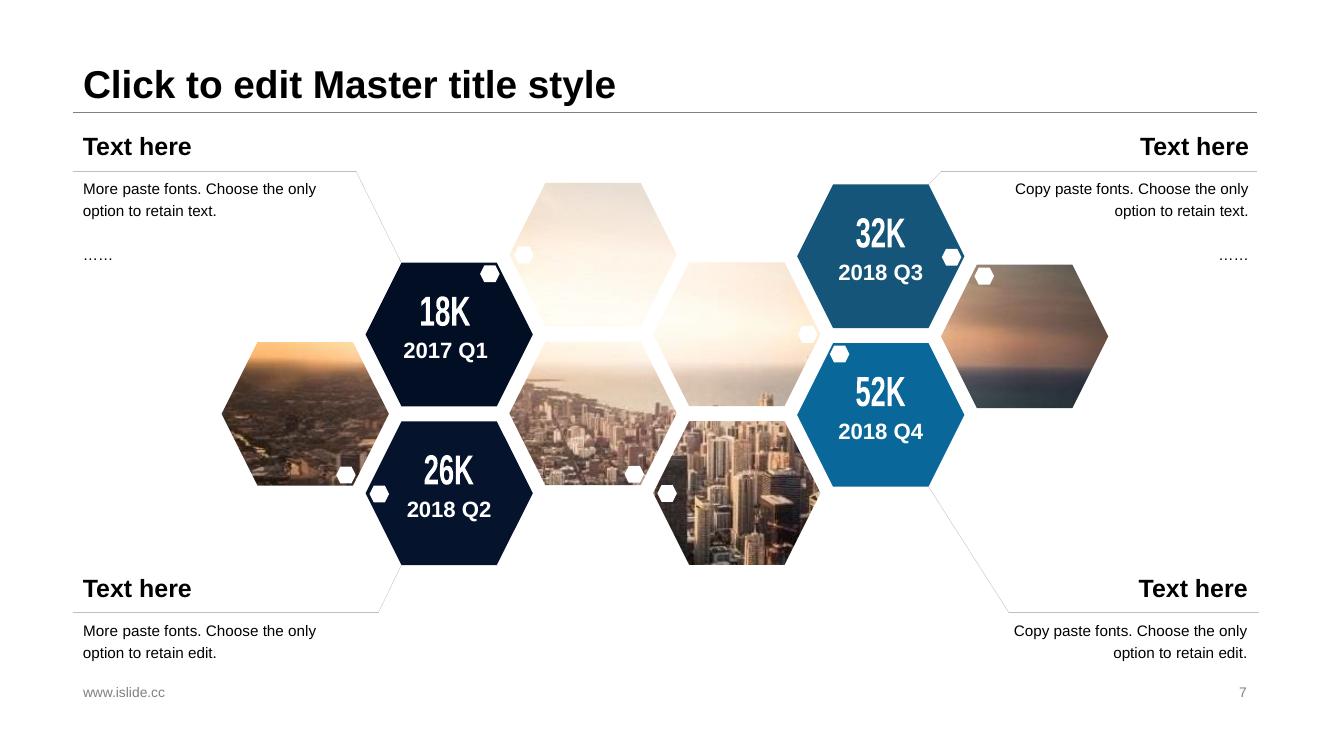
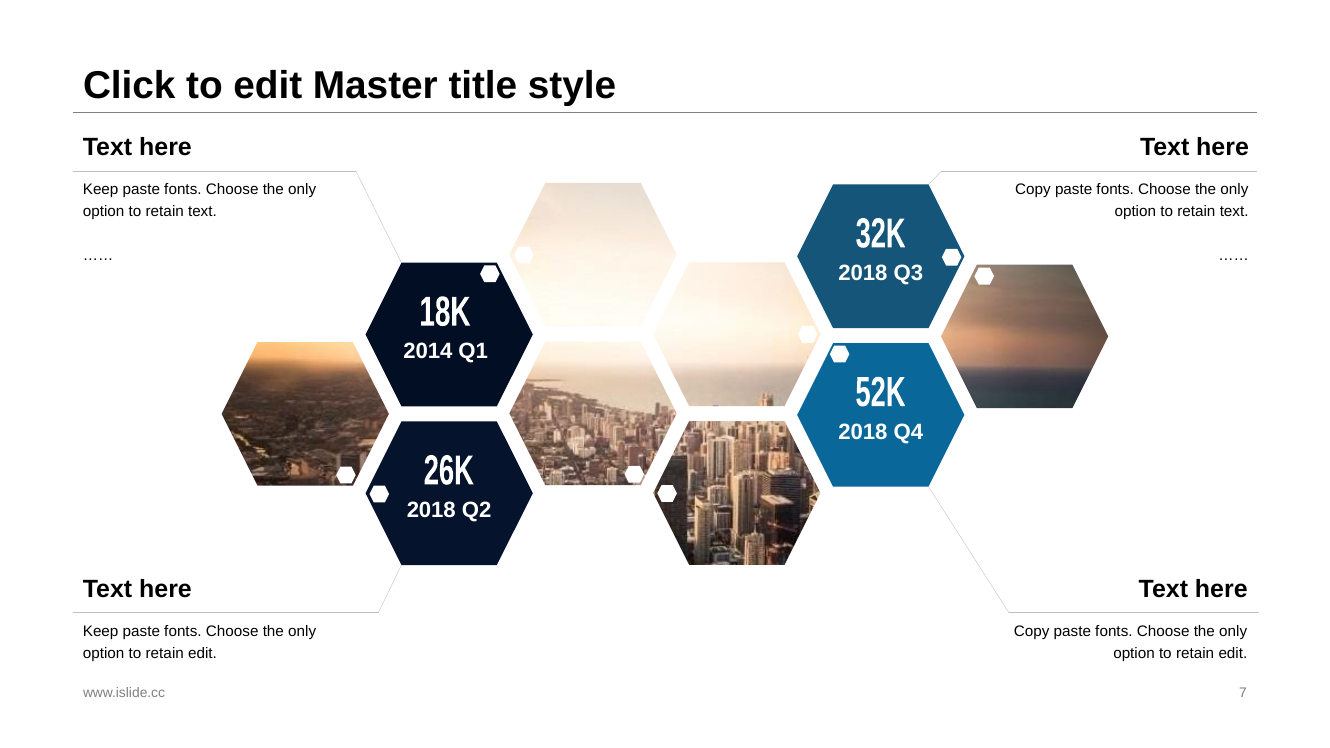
More: More -> Keep (101, 190)
2017: 2017 -> 2014 (428, 351)
More: More -> Keep (101, 631)
